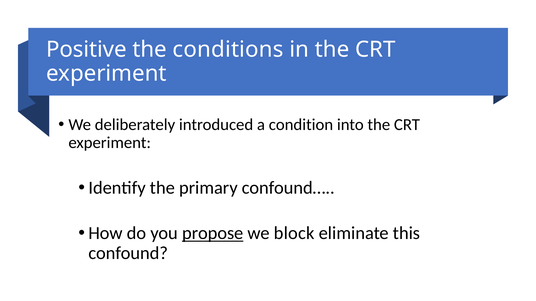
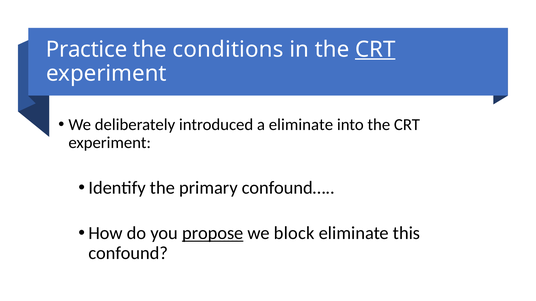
Positive: Positive -> Practice (87, 50)
CRT underline: none -> present (375, 50)
a condition: condition -> eliminate (301, 125)
